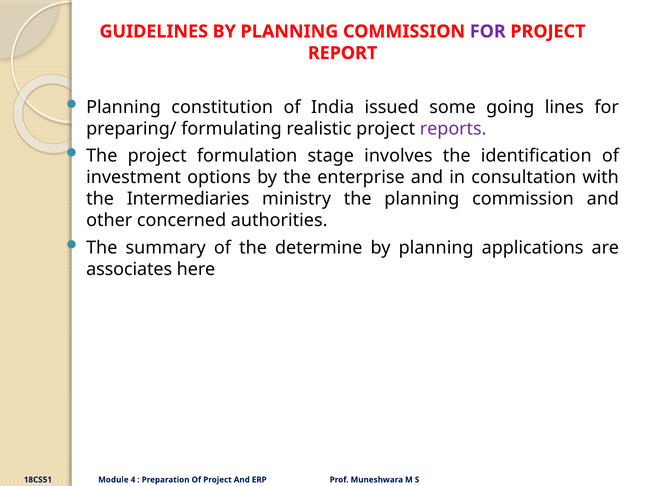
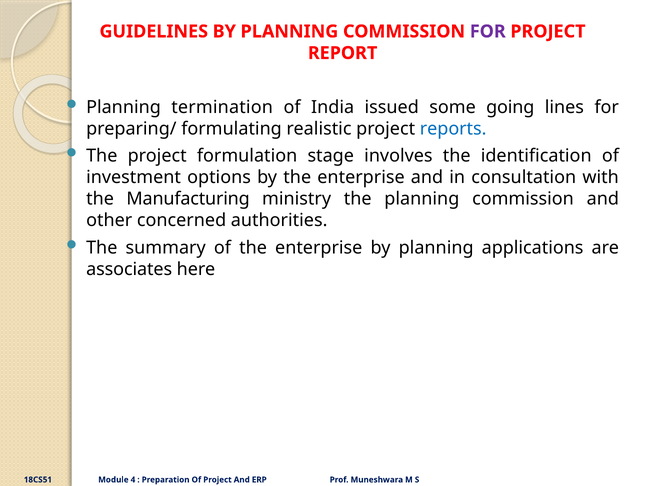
constitution: constitution -> termination (222, 107)
reports colour: purple -> blue (453, 129)
Intermediaries: Intermediaries -> Manufacturing (188, 199)
of the determine: determine -> enterprise (319, 247)
